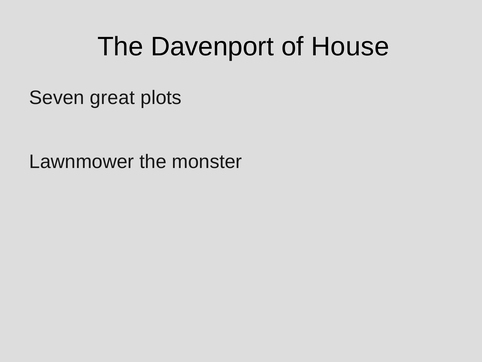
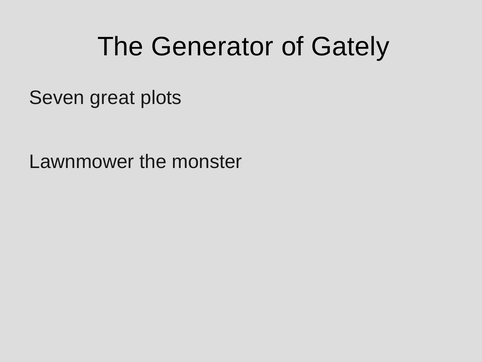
Davenport: Davenport -> Generator (212, 46)
House: House -> Gately (350, 46)
